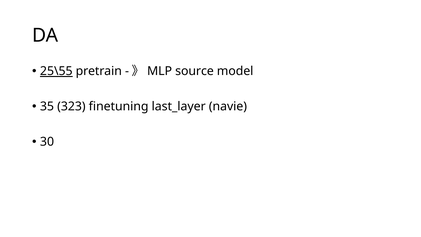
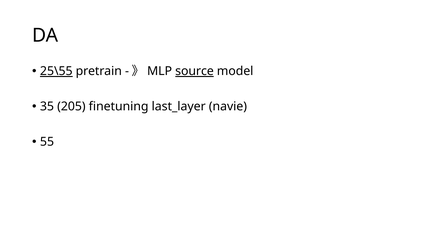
source underline: none -> present (194, 71)
323: 323 -> 205 (71, 106)
30: 30 -> 55 (47, 142)
